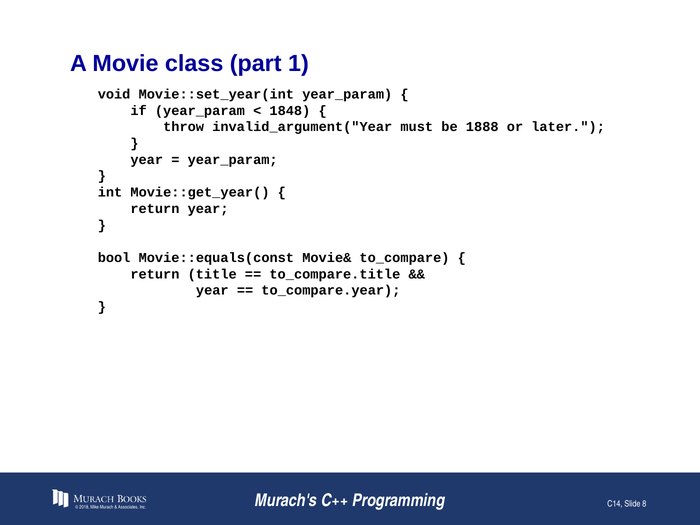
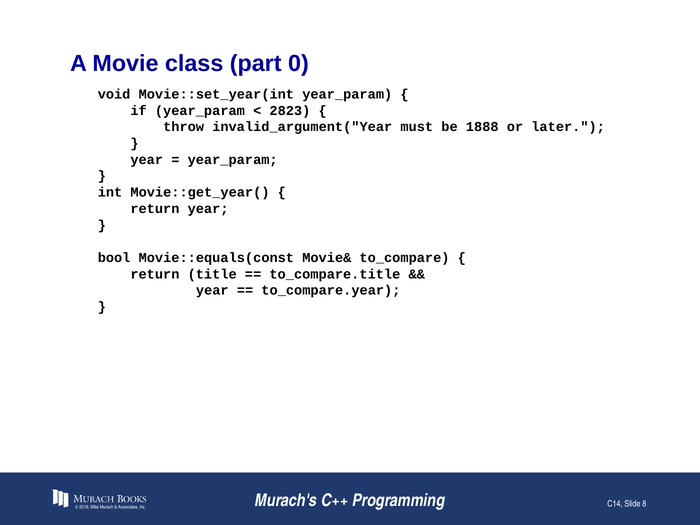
1: 1 -> 0 (298, 64)
1848: 1848 -> 2823 (290, 111)
